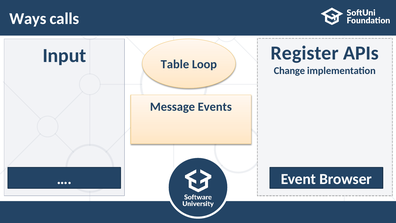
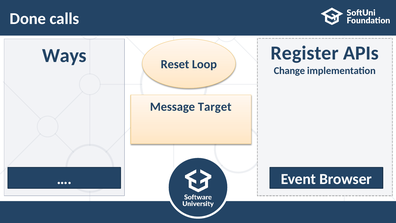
Ways: Ways -> Done (28, 19)
Input: Input -> Ways (64, 56)
Table: Table -> Reset (175, 64)
Events: Events -> Target (215, 107)
